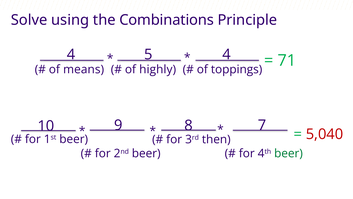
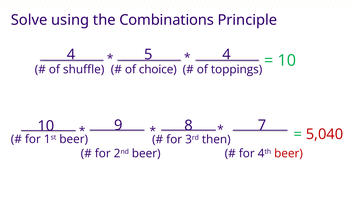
71: 71 -> 10 (287, 61)
means: means -> shuffle (84, 69)
highly: highly -> choice (158, 69)
beer colour: green -> red (288, 153)
